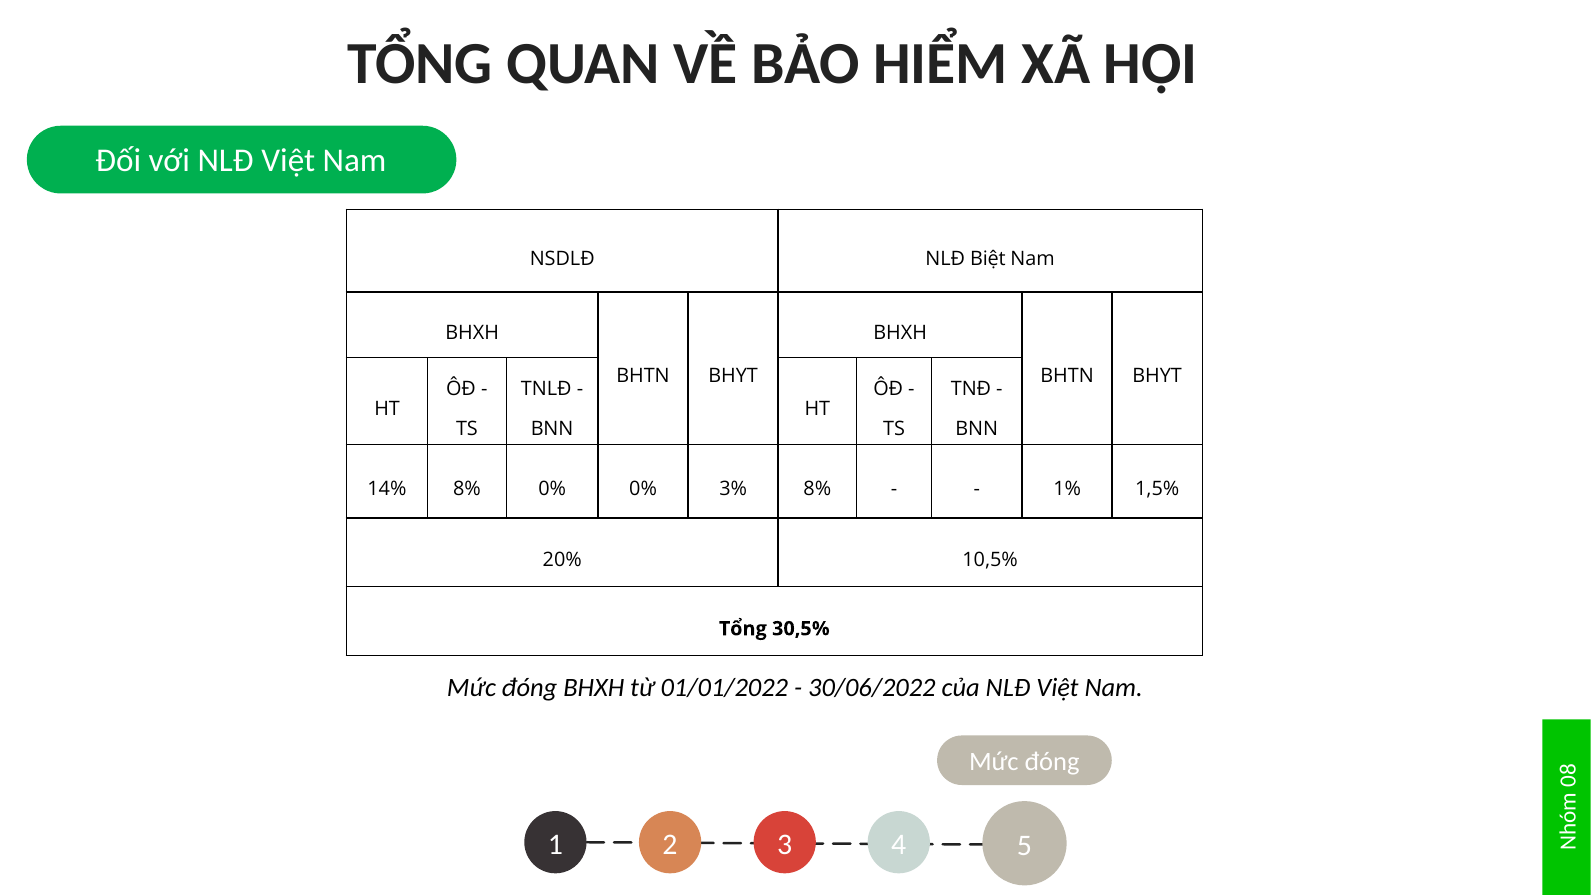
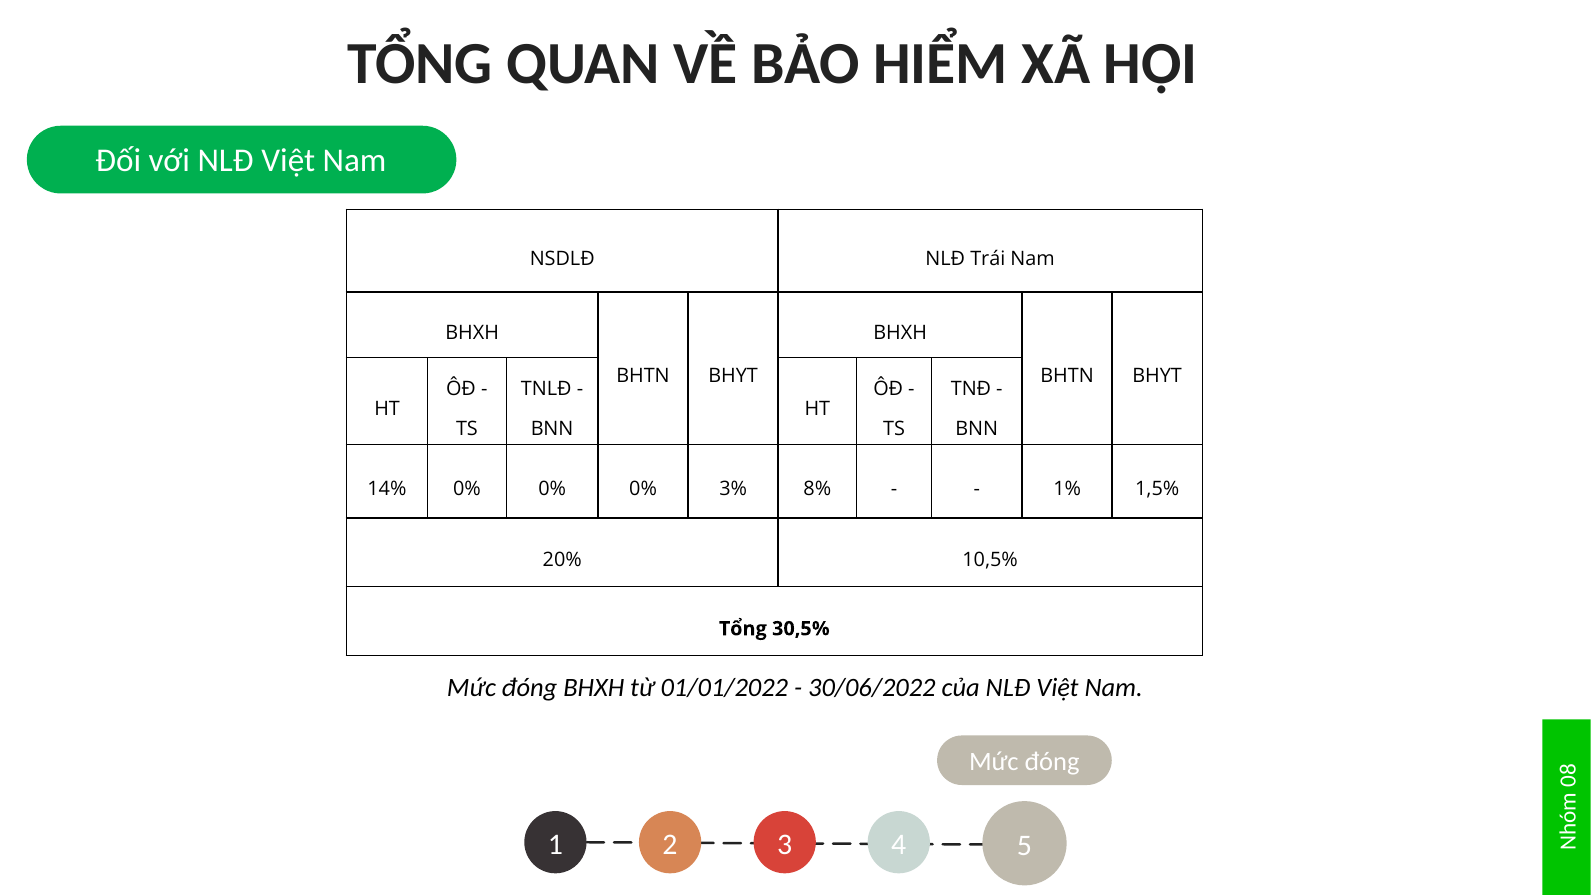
Biệt: Biệt -> Trái (988, 259)
14% 8%: 8% -> 0% (467, 489)
